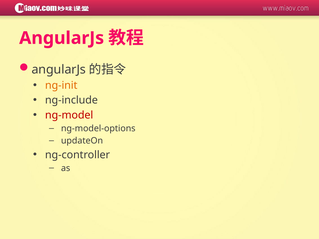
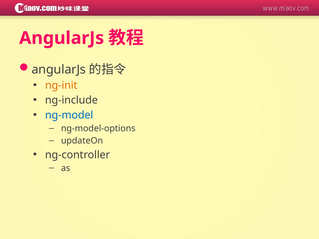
ng-model colour: red -> blue (69, 115)
